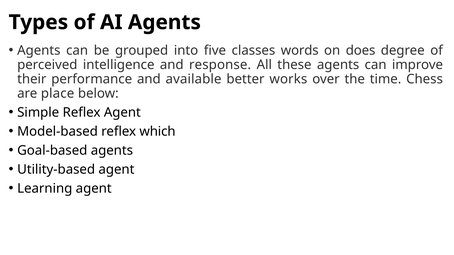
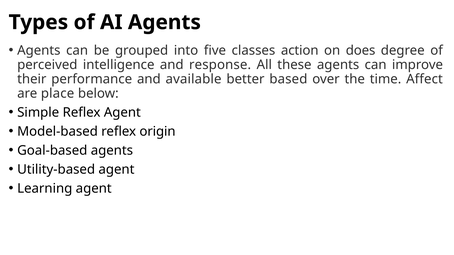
words: words -> action (300, 51)
works: works -> based (288, 79)
Chess: Chess -> Affect (425, 79)
which: which -> origin (157, 132)
